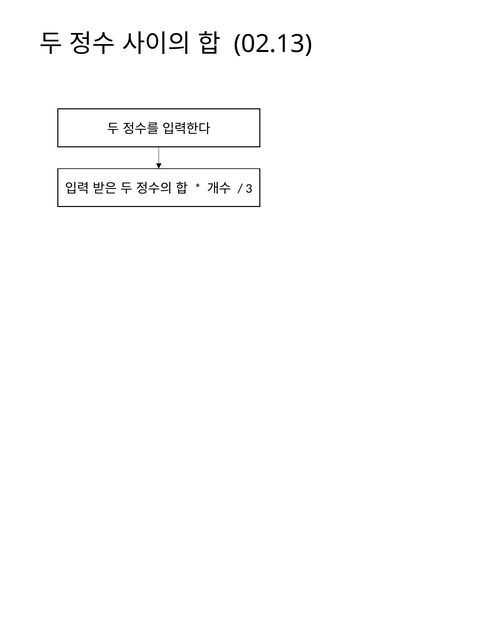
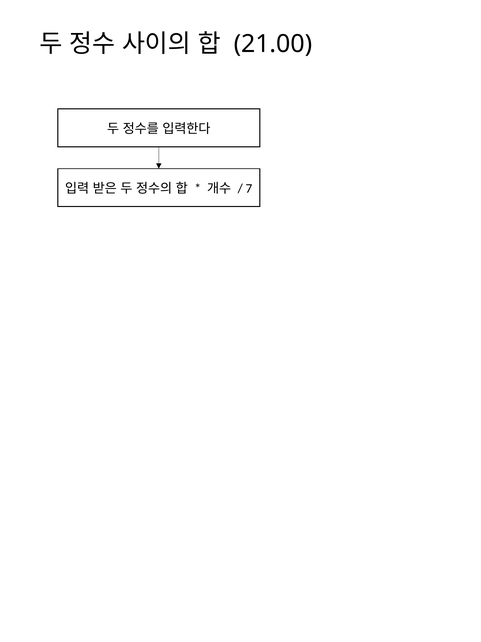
02.13: 02.13 -> 21.00 (273, 44)
3: 3 -> 7 (249, 188)
